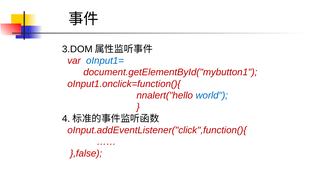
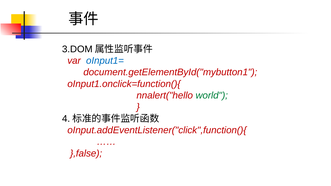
world colour: blue -> green (212, 96)
